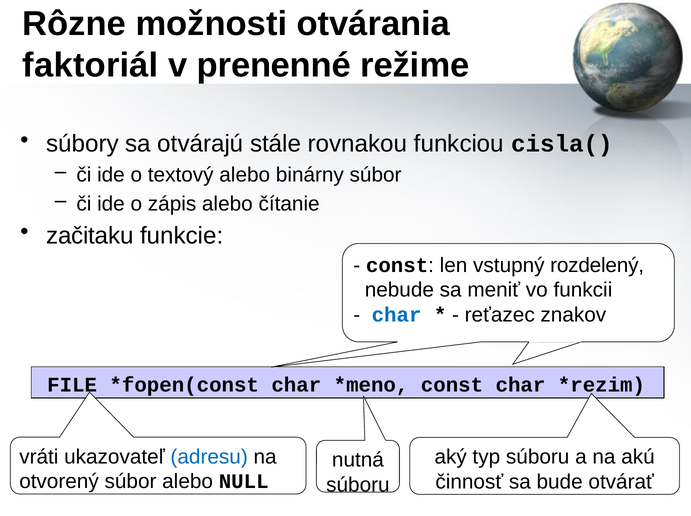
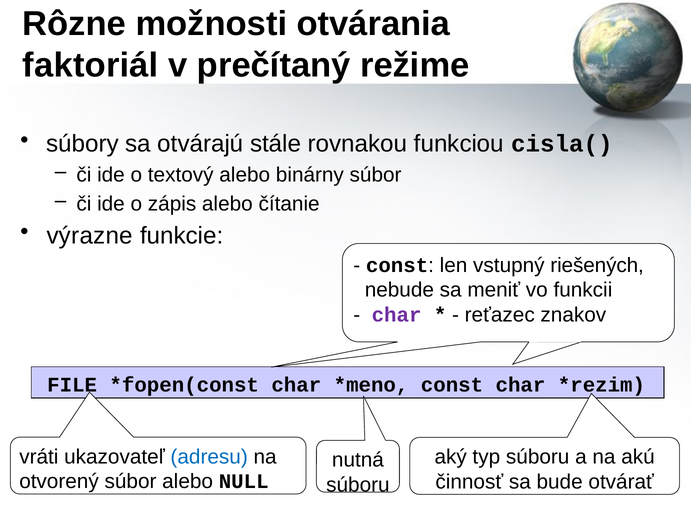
prenenné: prenenné -> prečítaný (274, 65)
začitaku: začitaku -> výrazne (90, 236)
rozdelený: rozdelený -> riešených (597, 266)
char colour: blue -> purple (397, 315)
